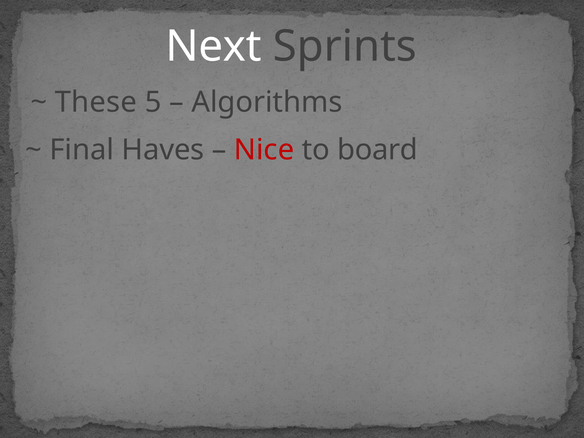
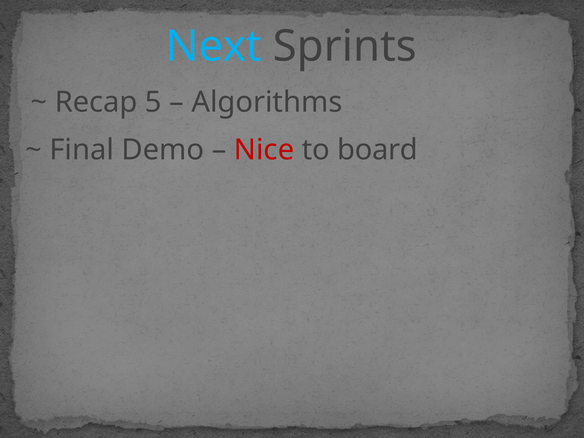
Next colour: white -> light blue (214, 47)
These: These -> Recap (96, 102)
Haves: Haves -> Demo (163, 150)
